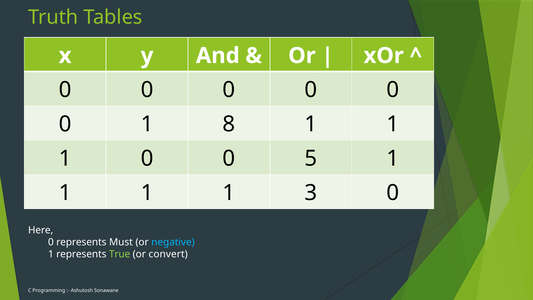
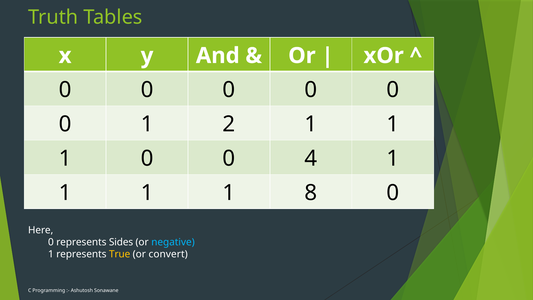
8: 8 -> 2 (229, 124)
5: 5 -> 4 (311, 158)
3: 3 -> 8 (311, 193)
Must: Must -> Sides (121, 242)
True colour: light green -> yellow (120, 254)
